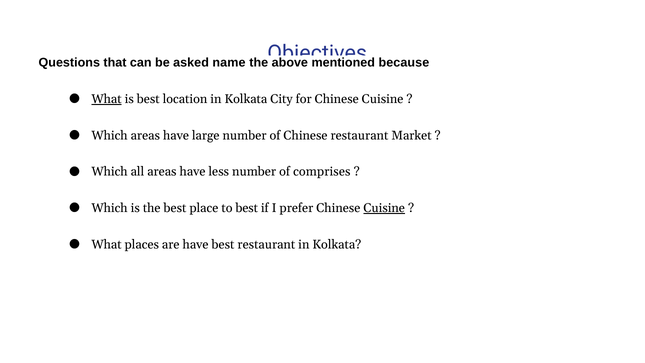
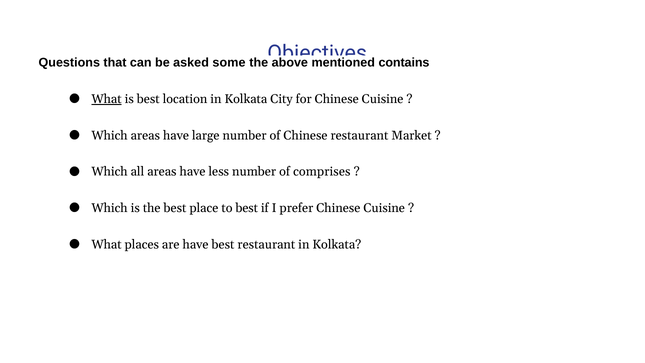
name: name -> some (229, 63)
because: because -> contains (404, 63)
Cuisine underline: present -> none (384, 208)
